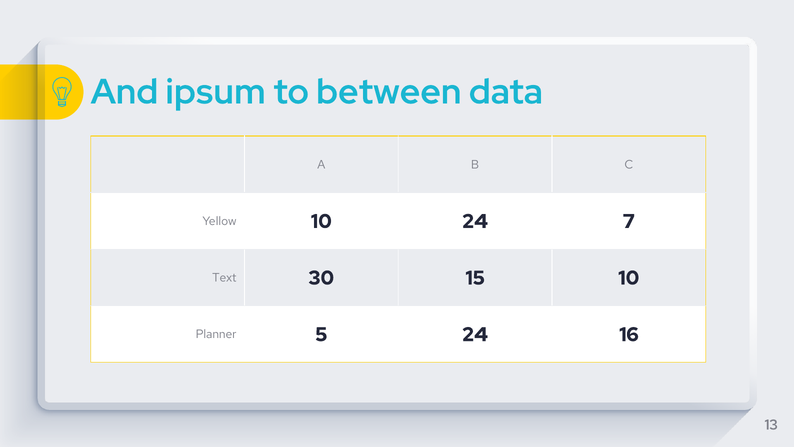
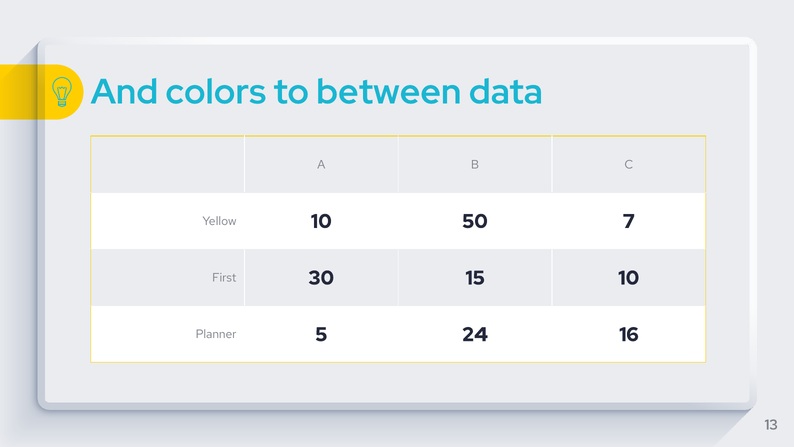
ipsum: ipsum -> colors (216, 92)
10 24: 24 -> 50 (475, 221)
Text: Text -> First (224, 278)
